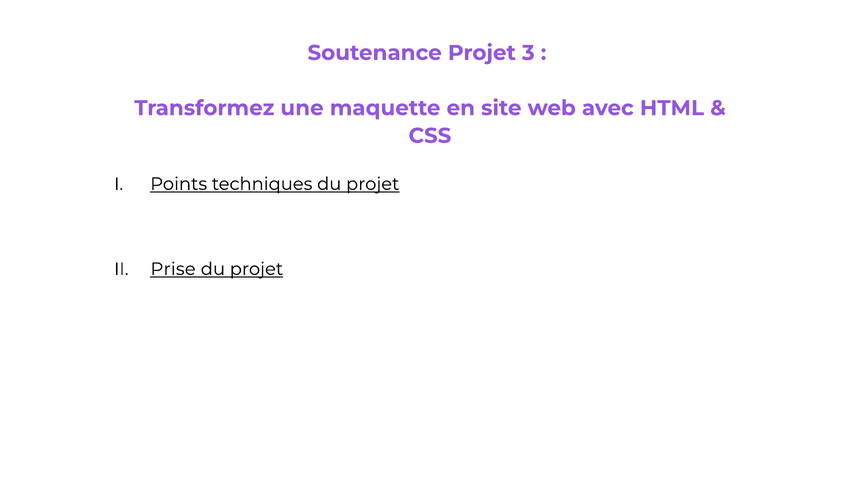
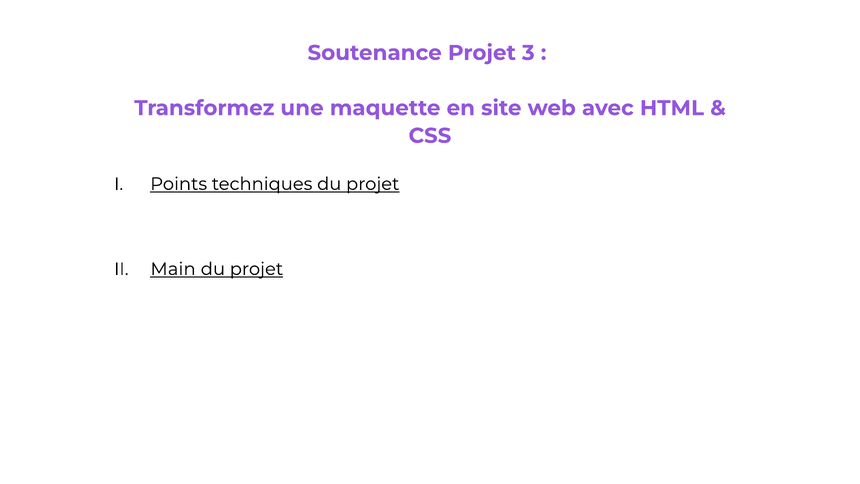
Prise: Prise -> Main (173, 269)
